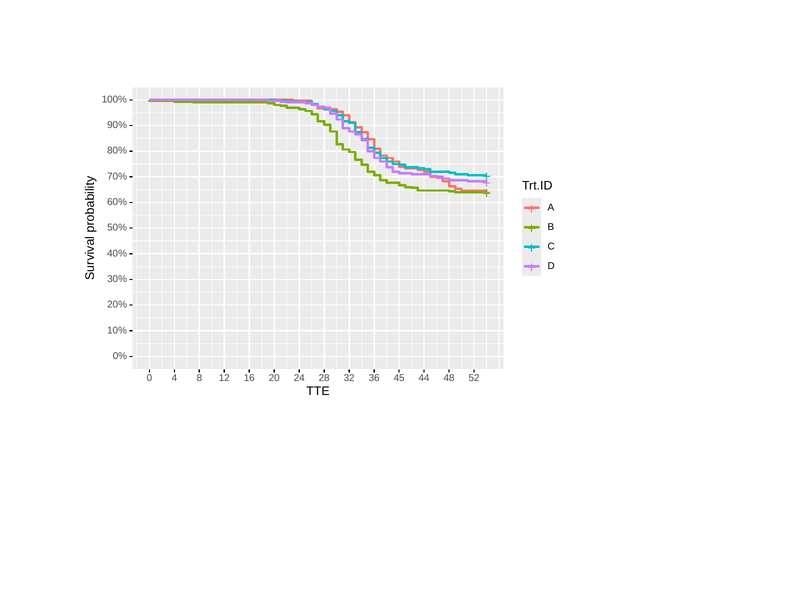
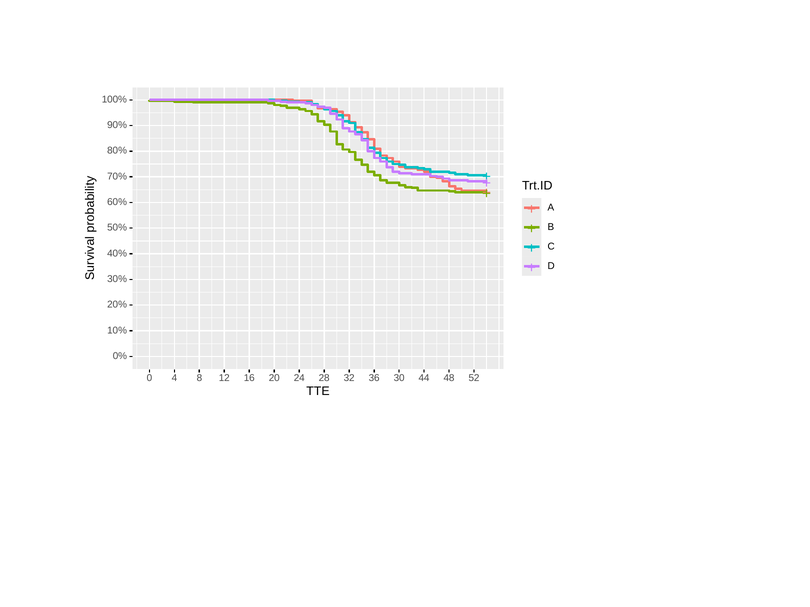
45: 45 -> 30 (399, 378)
